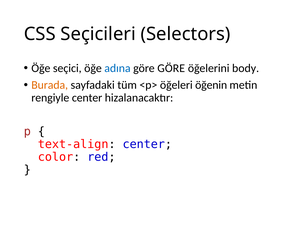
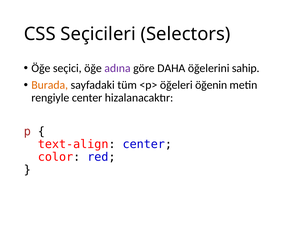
adına colour: blue -> purple (117, 68)
göre GÖRE: GÖRE -> DAHA (171, 68)
body: body -> sahip (246, 68)
